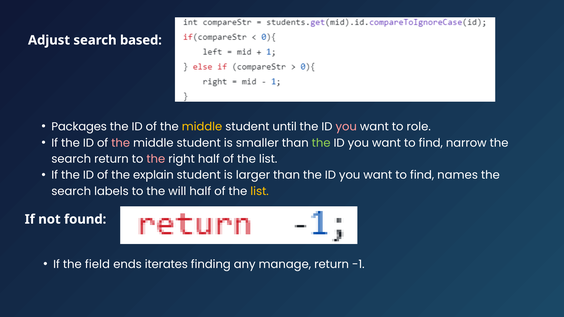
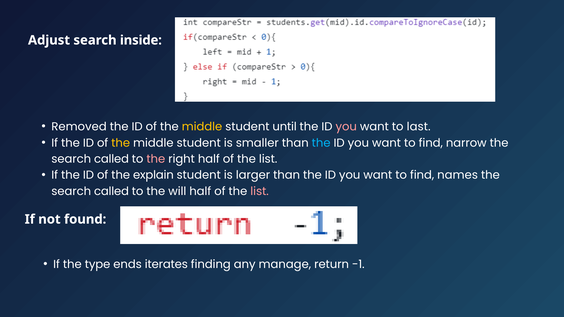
based: based -> inside (141, 40)
Packages: Packages -> Removed (79, 127)
role: role -> last (419, 127)
the colour: pink -> yellow (121, 143)
the colour: light green -> light blue (321, 143)
return: return -> called (111, 159)
labels: labels -> called (111, 191)
list colour: yellow -> pink (260, 191)
field: field -> type (98, 265)
